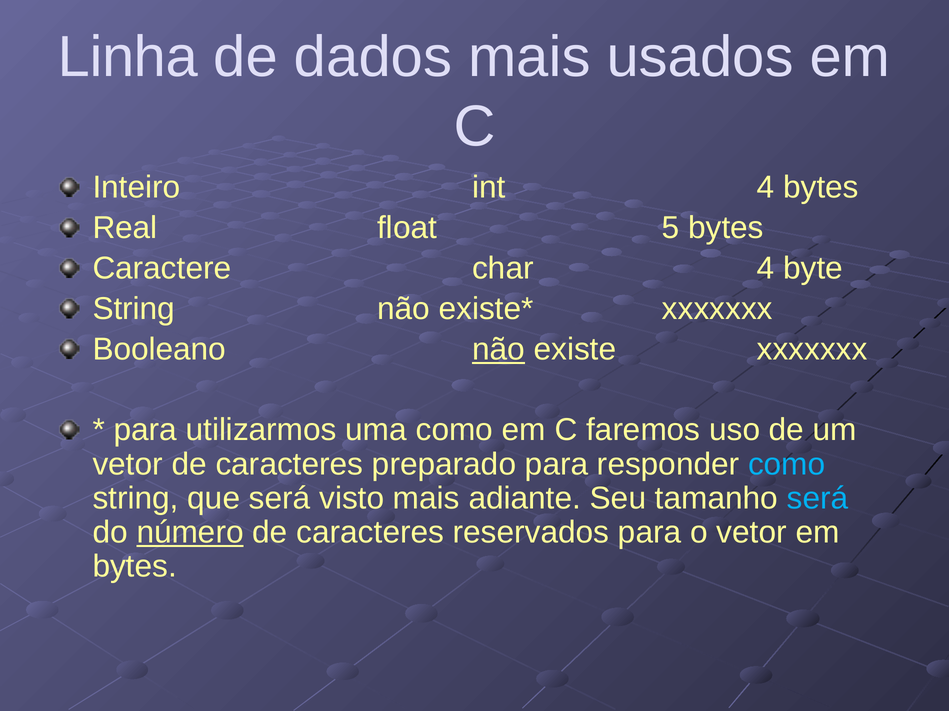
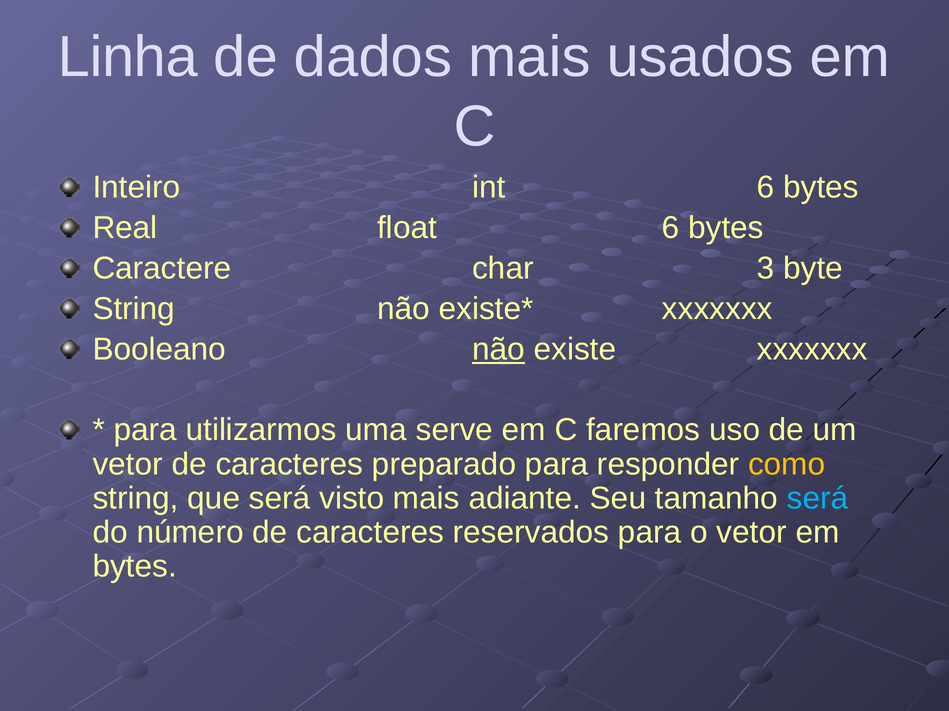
int 4: 4 -> 6 (766, 188)
float 5: 5 -> 6 (671, 228)
char 4: 4 -> 3 (766, 269)
uma como: como -> serve (454, 431)
como colour: light blue -> yellow (787, 465)
número underline: present -> none (190, 533)
